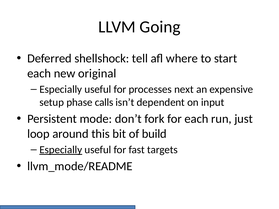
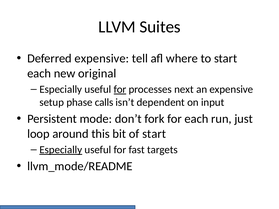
Going: Going -> Suites (160, 27)
Deferred shellshock: shellshock -> expensive (102, 59)
for underline: none -> present (120, 89)
of build: build -> start (154, 134)
